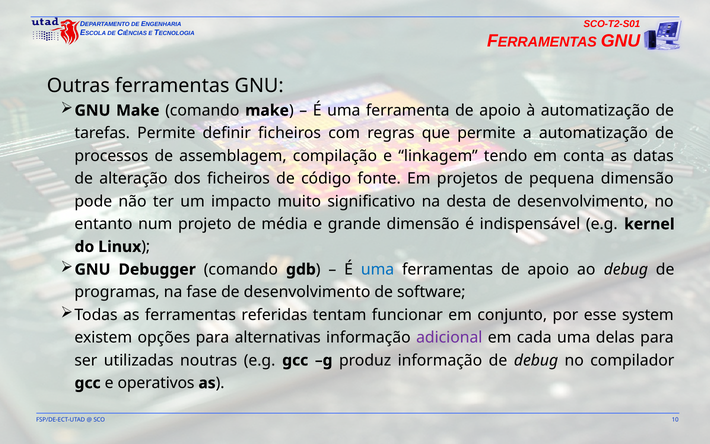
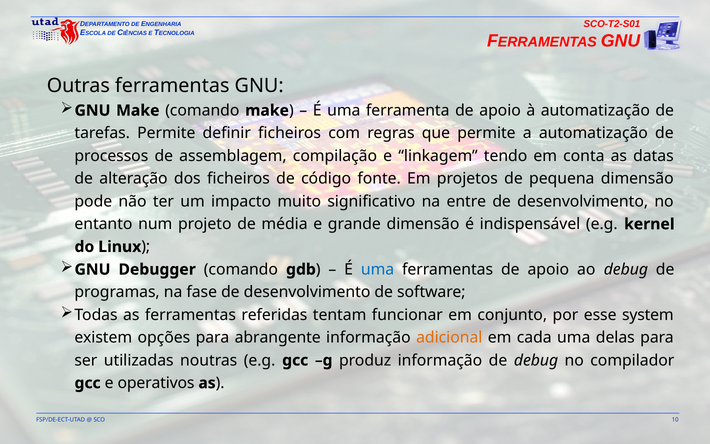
desta: desta -> entre (466, 201)
alternativas: alternativas -> abrangente (278, 337)
adicional colour: purple -> orange (449, 337)
